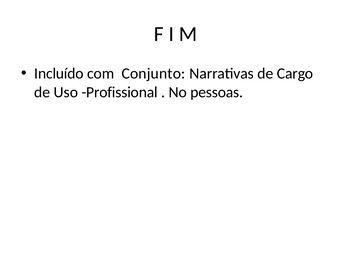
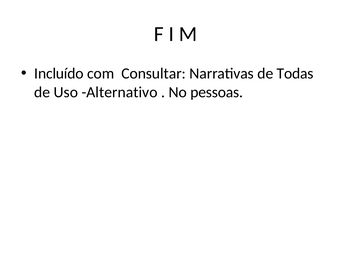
Conjunto: Conjunto -> Consultar (154, 74)
Cargo: Cargo -> Todas (295, 74)
Profissional: Profissional -> Alternativo (120, 92)
